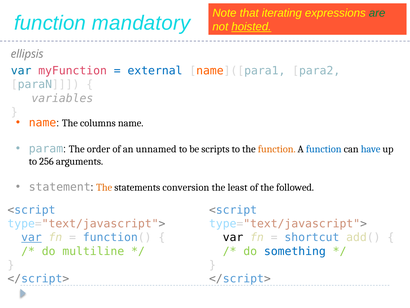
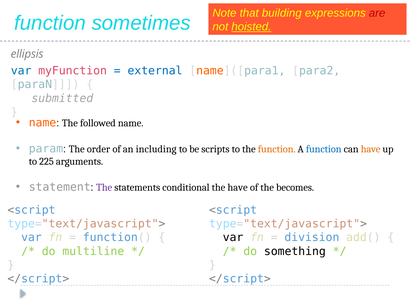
iterating: iterating -> building (282, 13)
are colour: green -> red (377, 13)
mandatory: mandatory -> sometimes (141, 23)
variables: variables -> submitted (62, 98)
columns: columns -> followed (98, 123)
unnamed: unnamed -> including (156, 149)
have colour: blue -> orange (371, 149)
256: 256 -> 225 (46, 161)
The colour: orange -> purple (104, 187)
conversion: conversion -> conditional (186, 187)
the least: least -> have (238, 187)
followed: followed -> becomes (295, 187)
var underline: present -> none (31, 237)
shortcut: shortcut -> division (312, 237)
something colour: blue -> black (295, 251)
